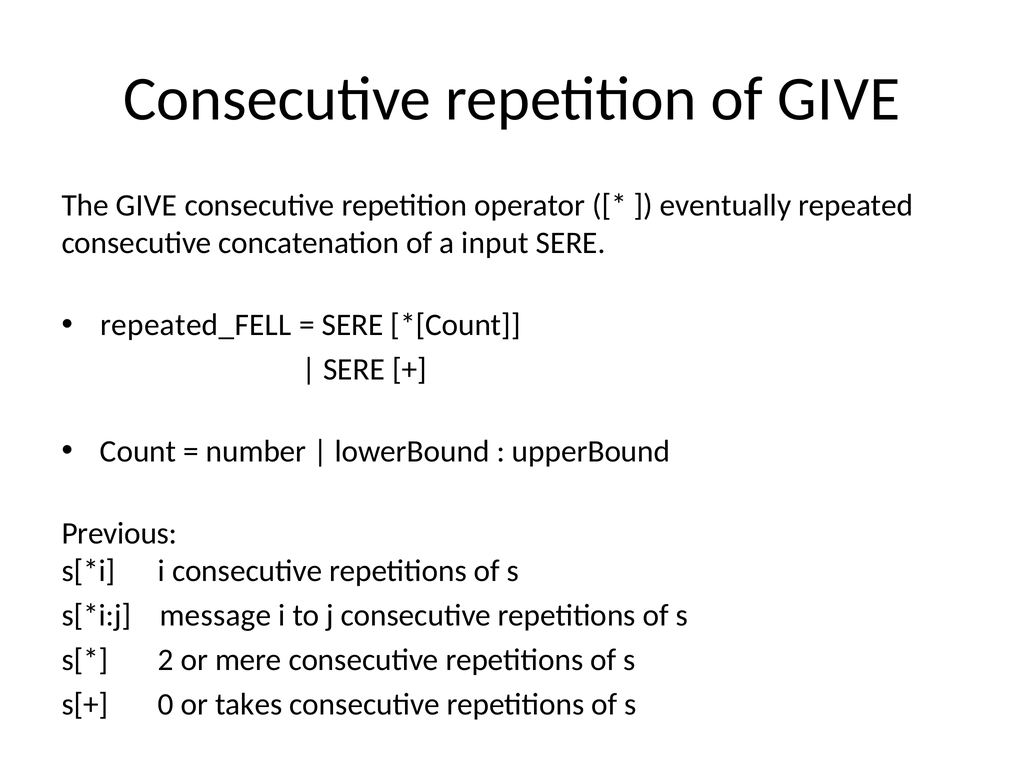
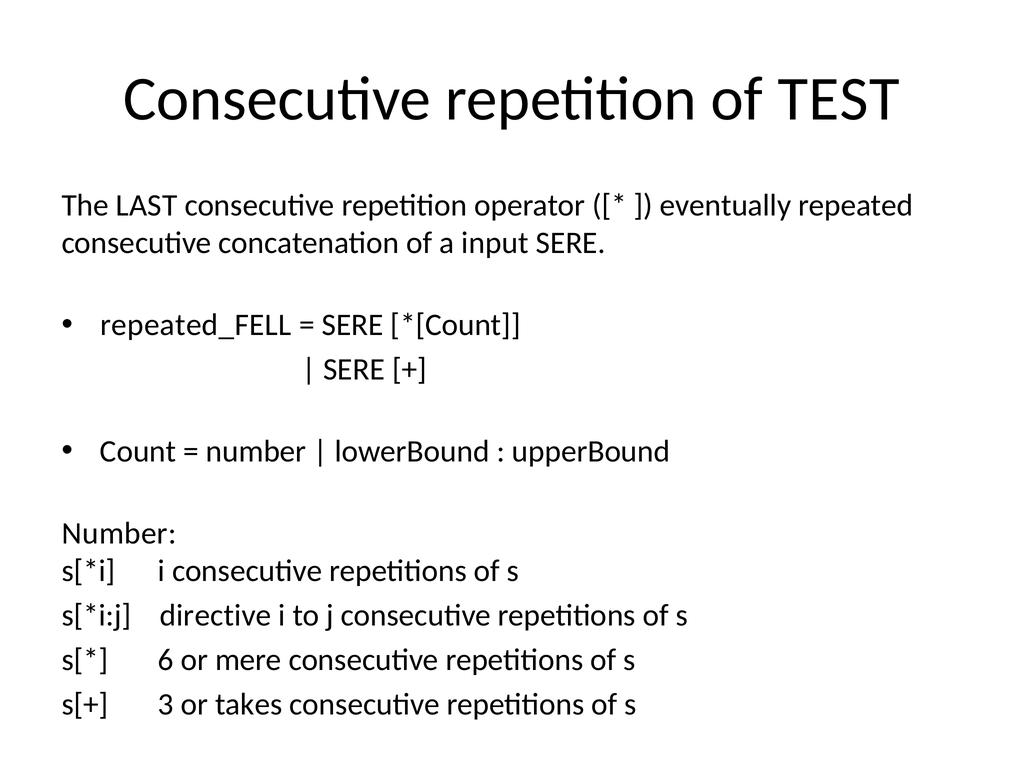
of GIVE: GIVE -> TEST (839, 99)
The GIVE: GIVE -> LAST (146, 205)
Previous: Previous -> Number (119, 533)
message: message -> directive (215, 615)
2: 2 -> 6 (166, 660)
0: 0 -> 3 (166, 704)
